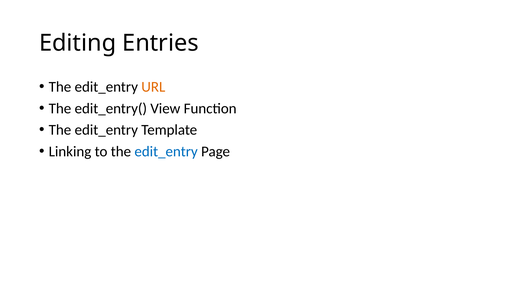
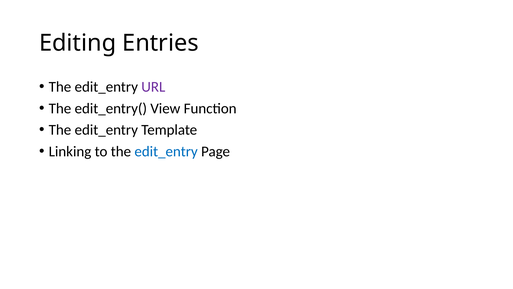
URL colour: orange -> purple (153, 87)
